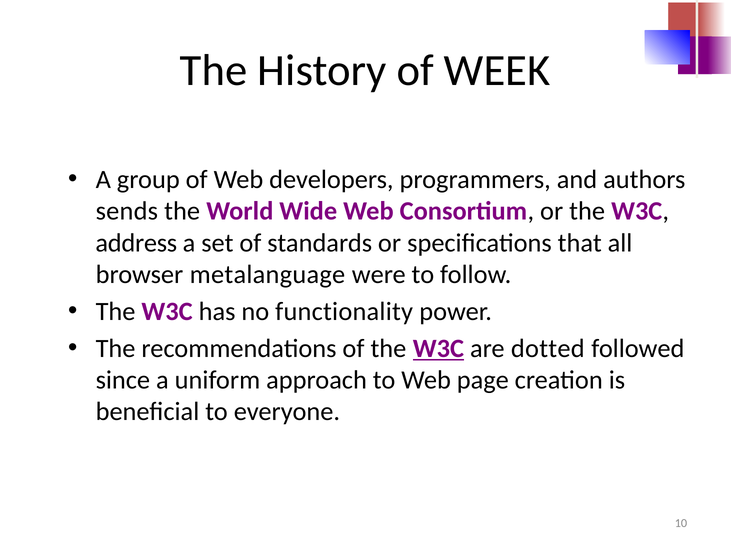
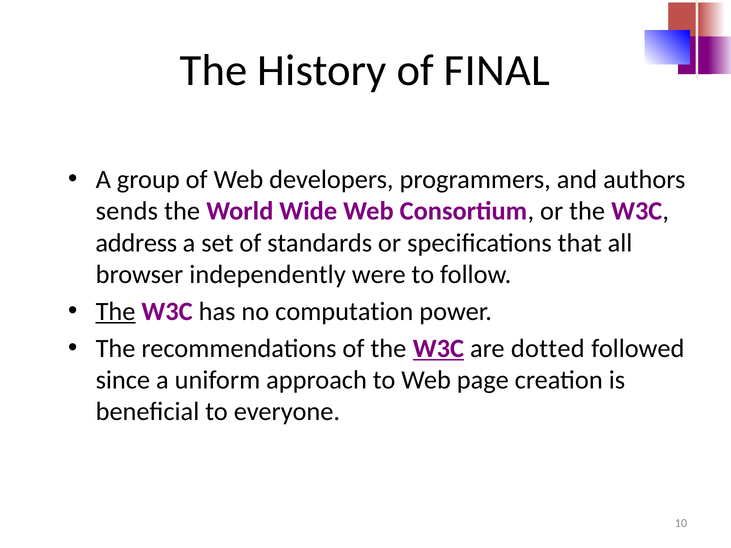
WEEK: WEEK -> FINAL (497, 71)
metalanguage: metalanguage -> independently (268, 275)
The underline: none -> present (116, 312)
functionality: functionality -> computation (344, 312)
